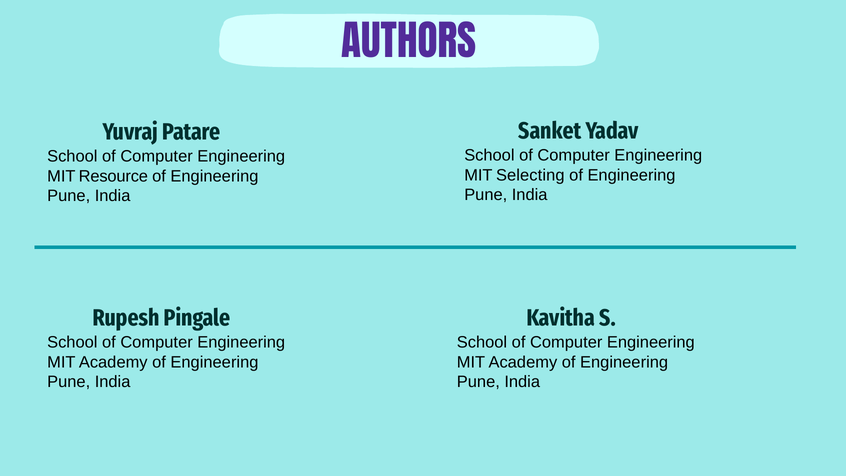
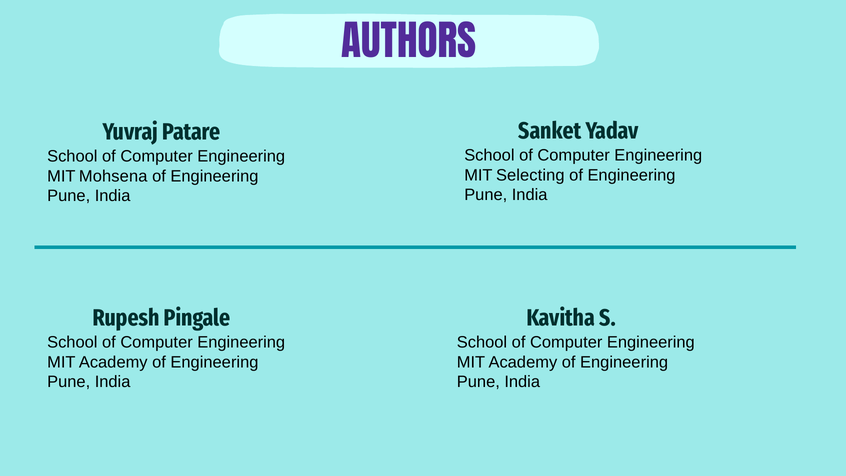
Resource: Resource -> Mohsena (113, 176)
